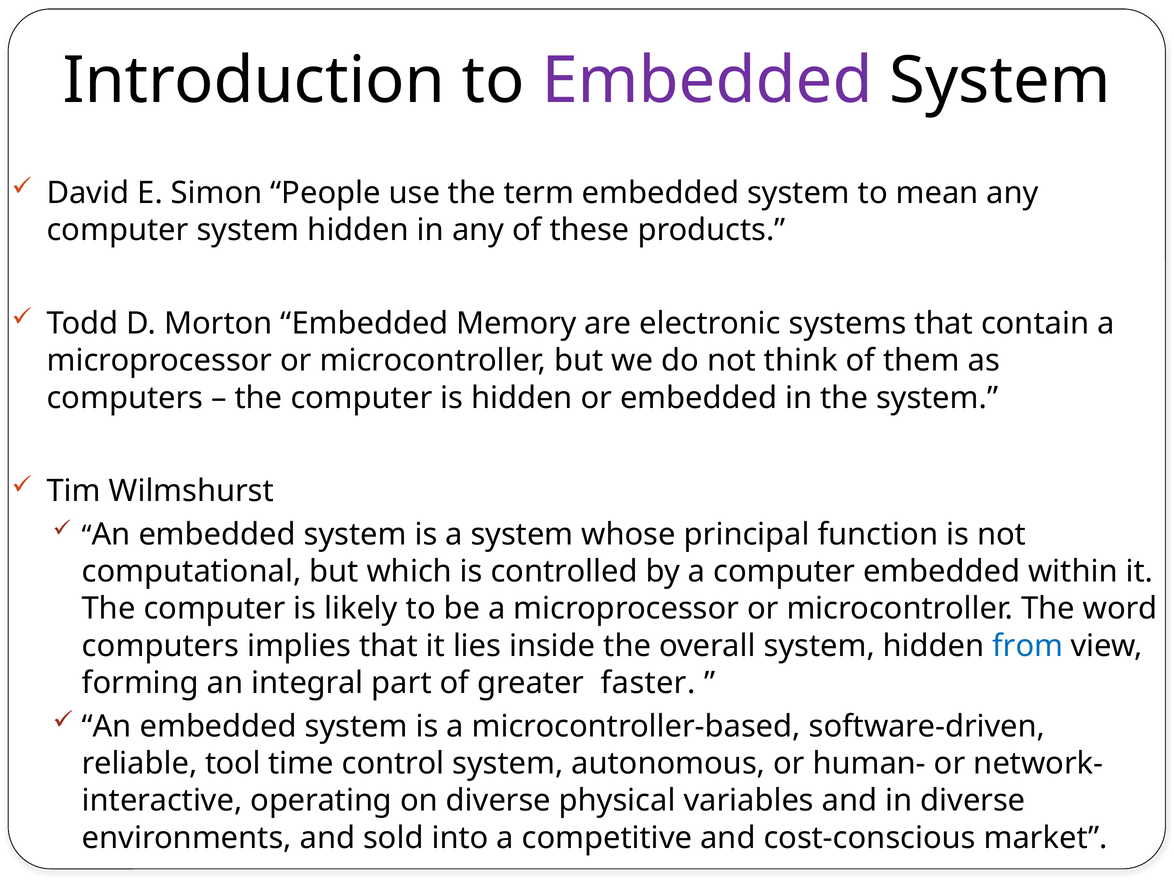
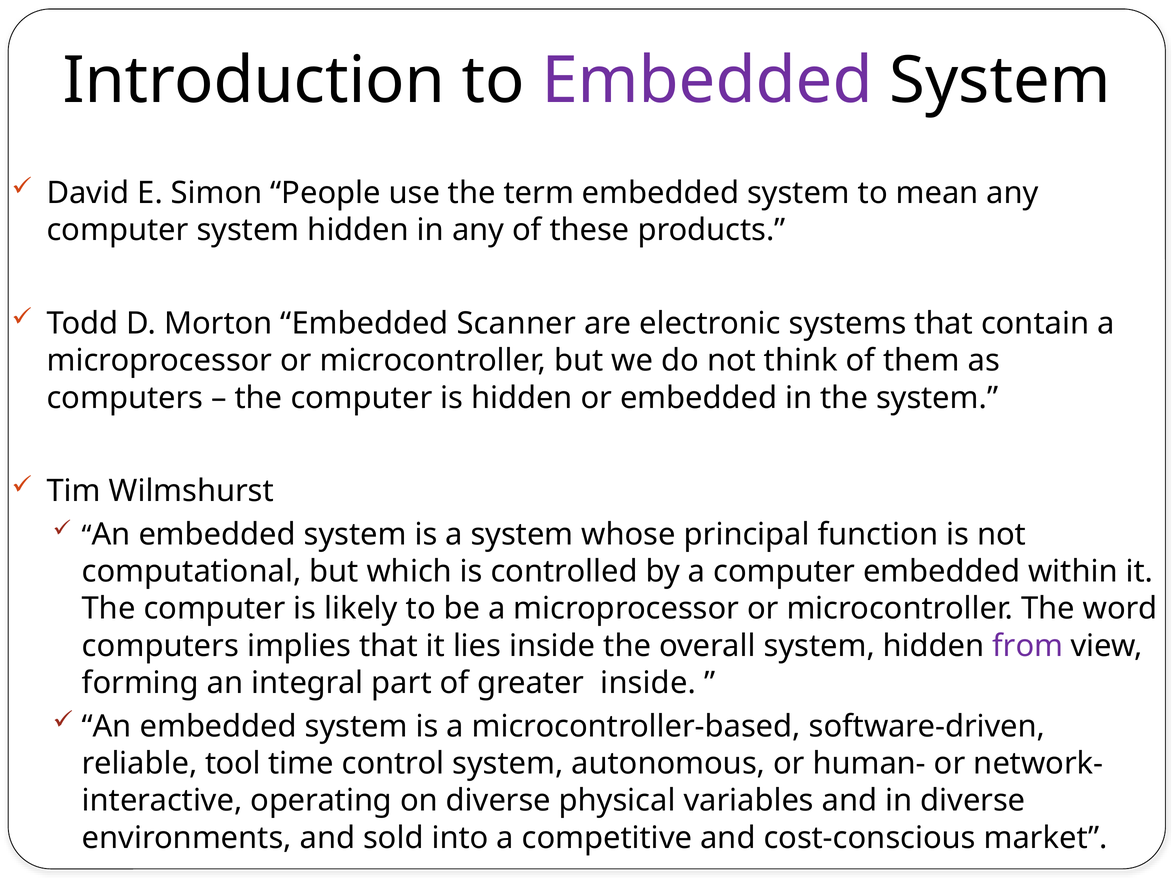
Memory: Memory -> Scanner (516, 323)
from colour: blue -> purple (1028, 646)
greater faster: faster -> inside (648, 683)
